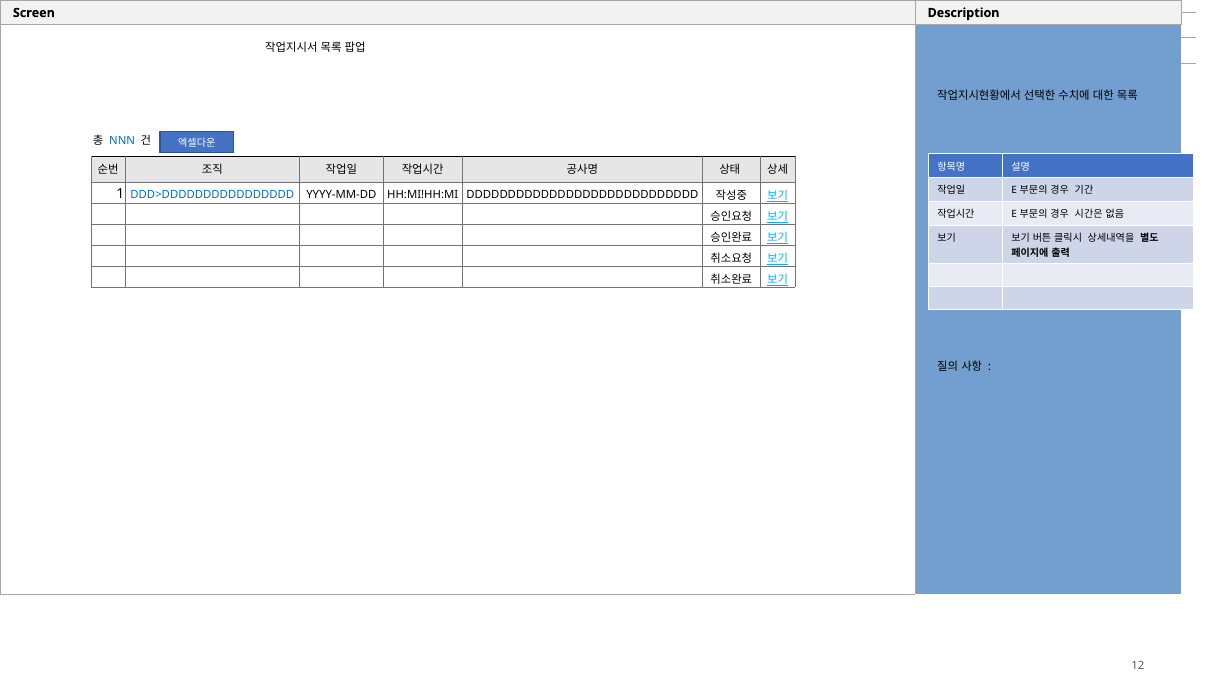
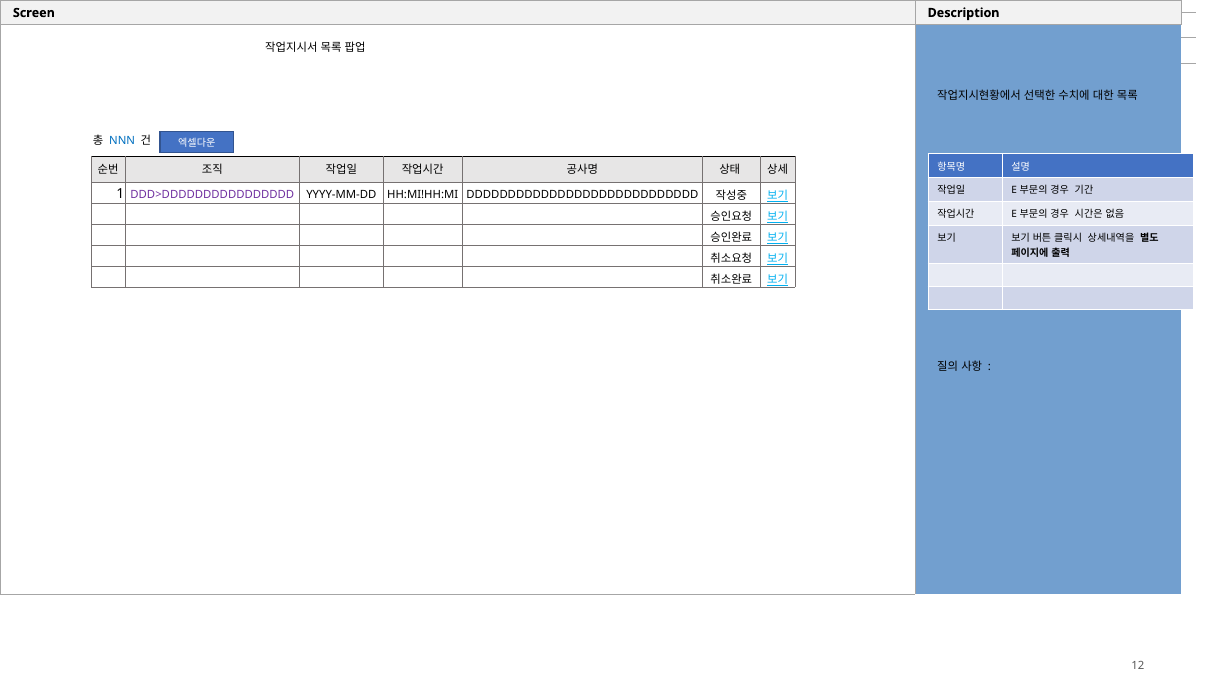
DDD>DDDDDDDDDDDDDDDD colour: blue -> purple (212, 195)
